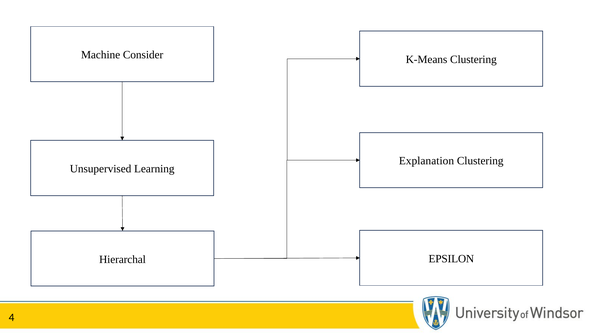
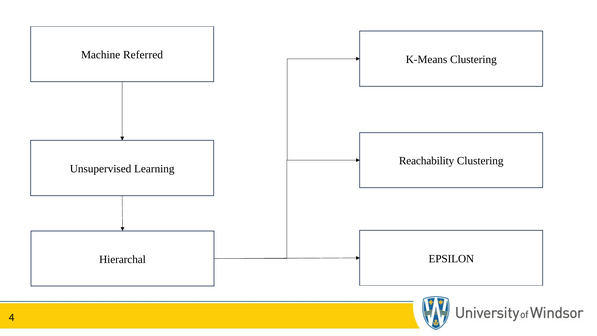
Consider: Consider -> Referred (143, 55)
Explanation: Explanation -> Reachability (427, 161)
